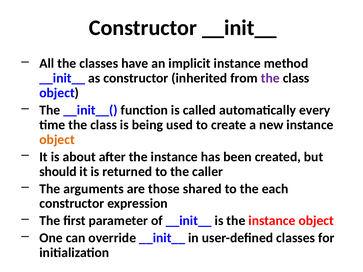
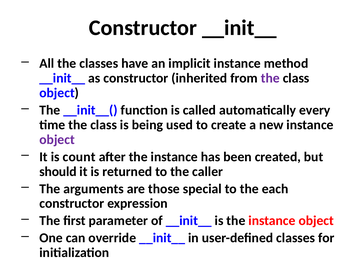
object colour: orange -> purple (57, 140)
about: about -> count (79, 157)
shared: shared -> special (202, 189)
